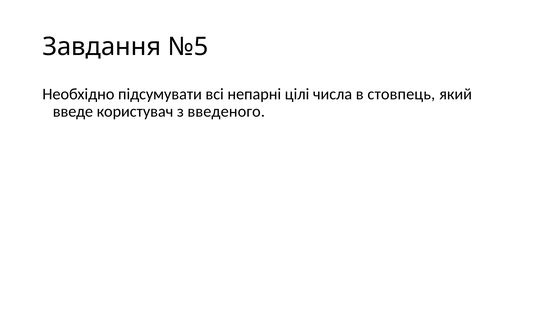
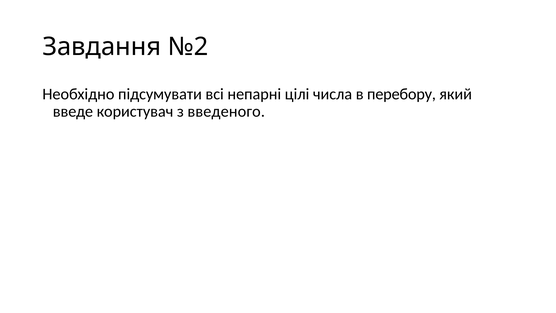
№5: №5 -> №2 (188, 47)
стовпець: стовпець -> перебору (401, 94)
